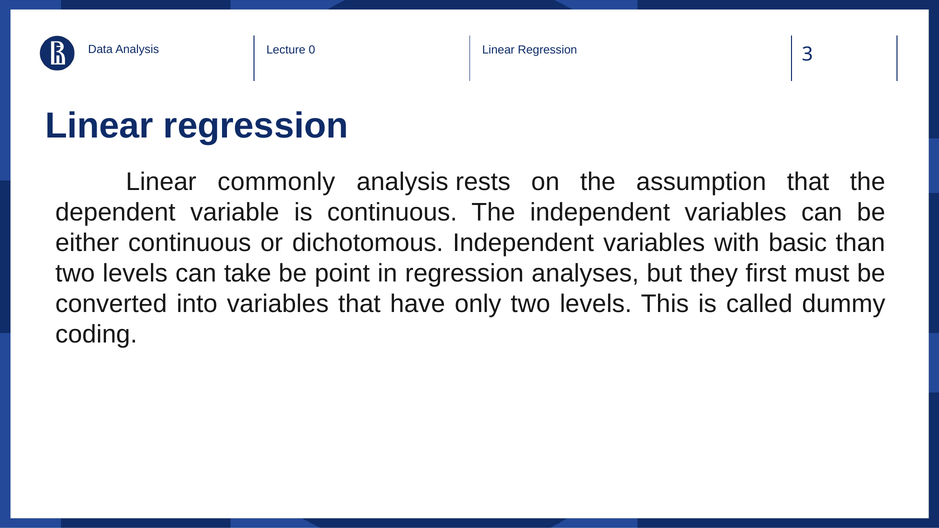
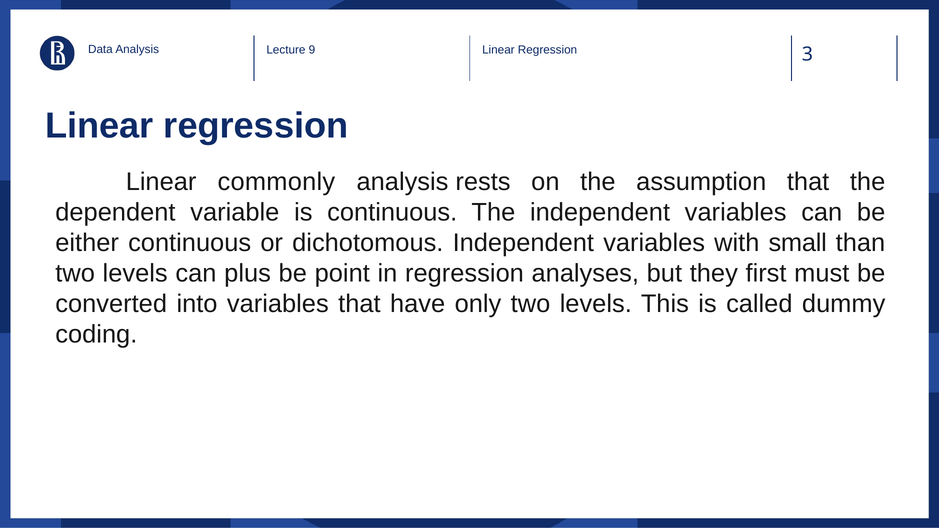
0: 0 -> 9 (312, 50)
basic: basic -> small (798, 243)
take: take -> plus (248, 274)
